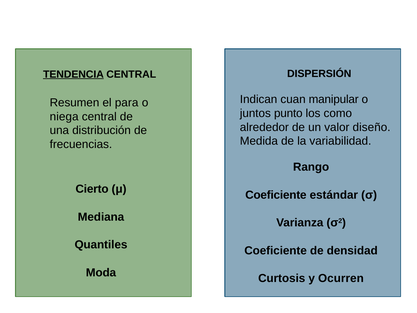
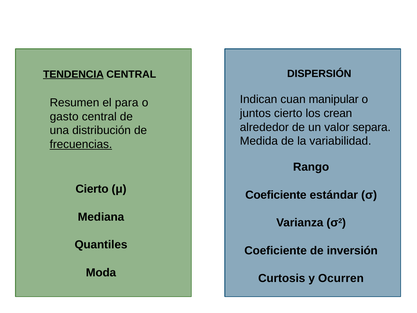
juntos punto: punto -> cierto (288, 113)
como: como -> crean (338, 113)
niega: niega -> gasto (64, 116)
diseño: diseño -> separa (372, 127)
frecuencias underline: none -> present (81, 144)
densidad: densidad -> inversión (352, 250)
